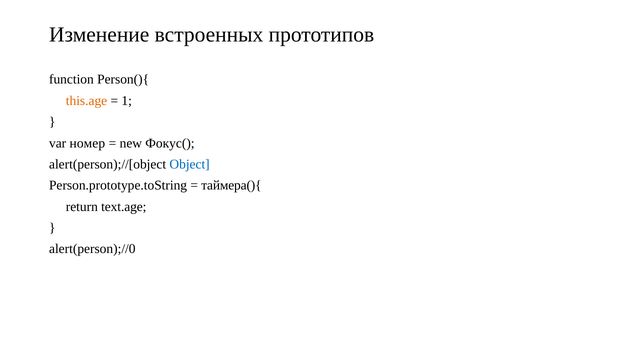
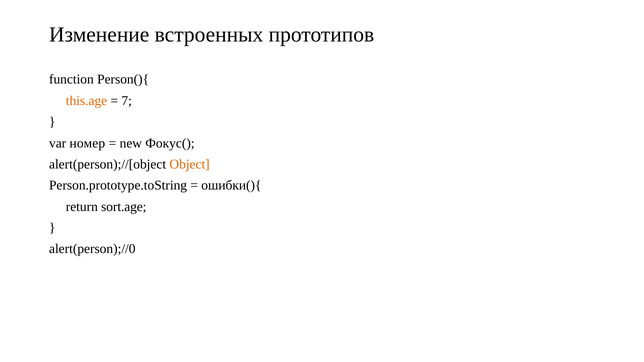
1: 1 -> 7 (127, 101)
Object colour: blue -> orange (190, 164)
таймера(){: таймера(){ -> ошибки(){ (231, 186)
text.age: text.age -> sort.age (124, 207)
